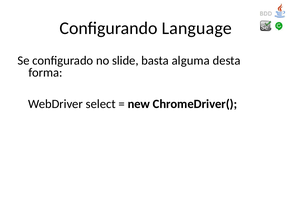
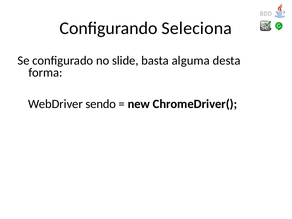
Language: Language -> Seleciona (197, 28)
select: select -> sendo (101, 104)
